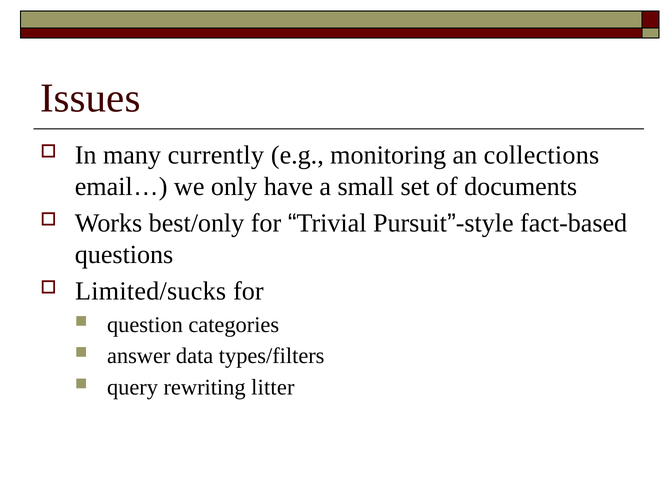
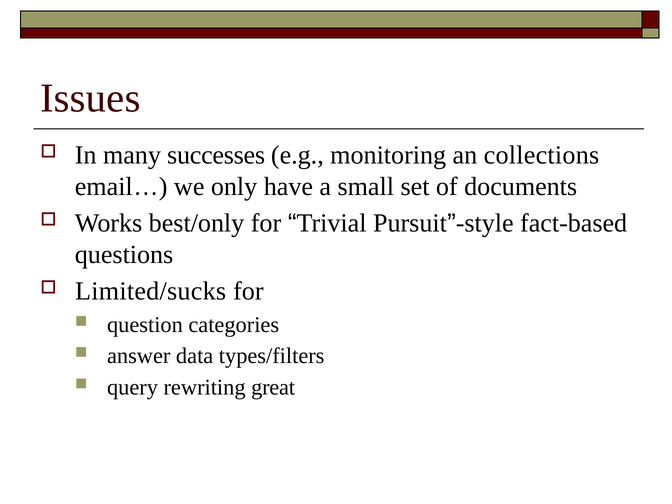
currently: currently -> successes (216, 155)
litter: litter -> great (273, 387)
